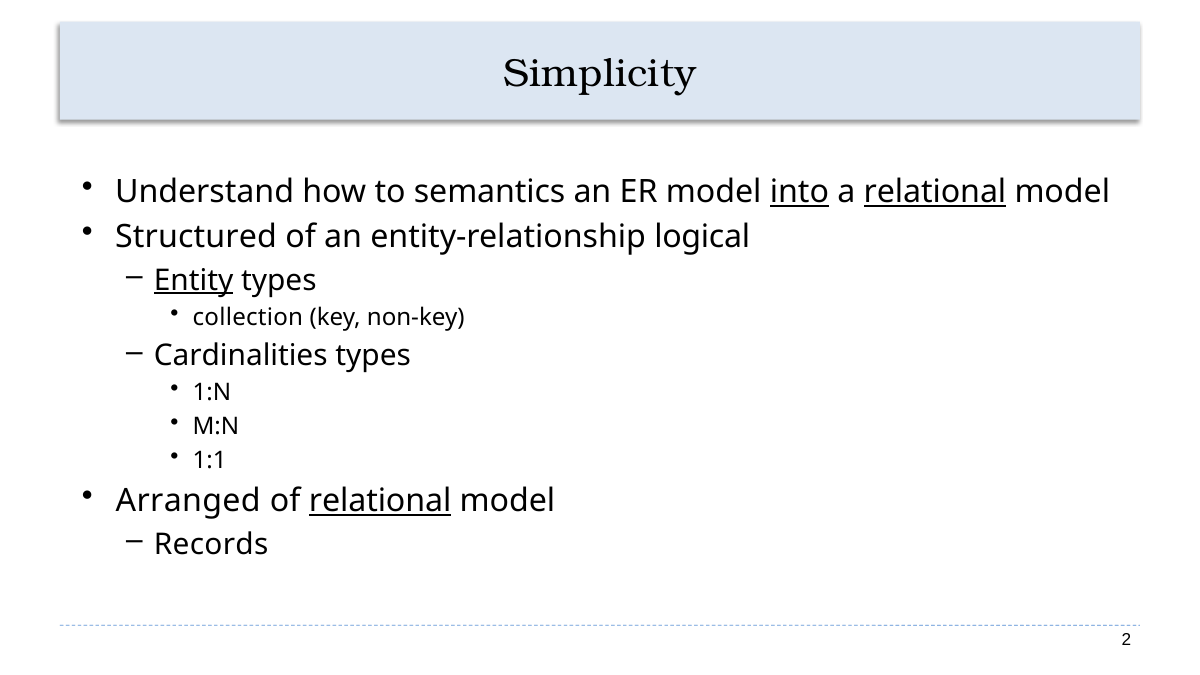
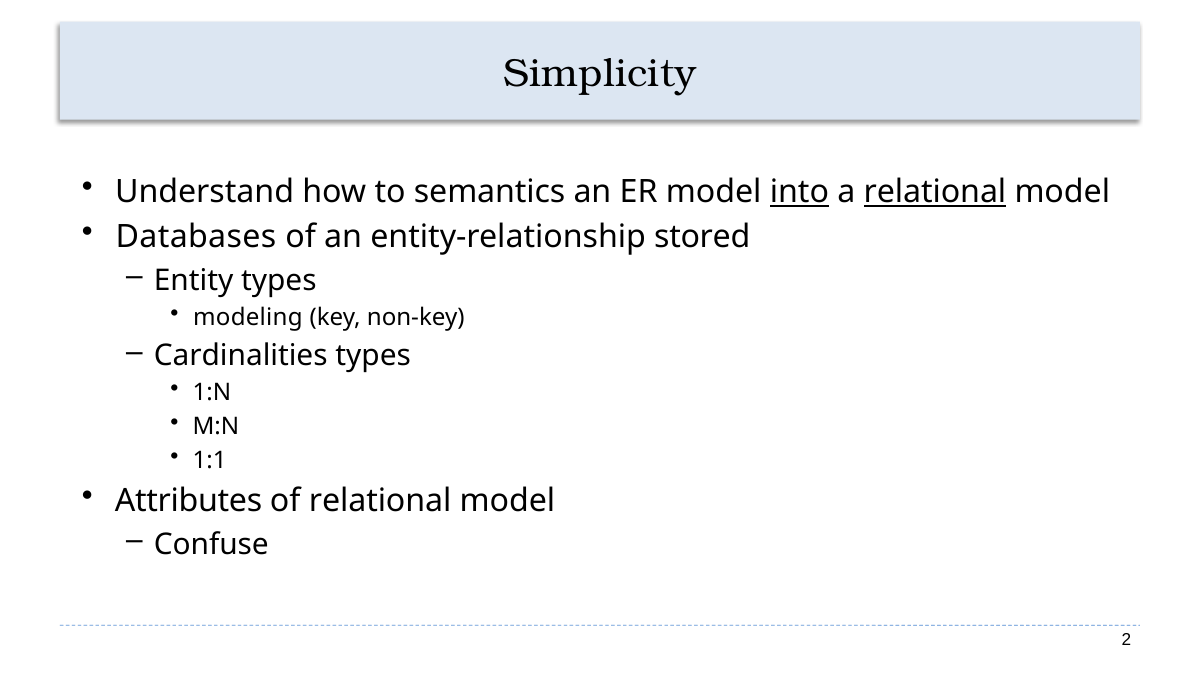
Structured: Structured -> Databases (196, 237)
logical: logical -> stored (702, 237)
Entity underline: present -> none (194, 280)
collection: collection -> modeling (248, 317)
Arranged: Arranged -> Attributes (189, 501)
relational underline: present -> none (380, 501)
Records: Records -> Confuse (211, 544)
